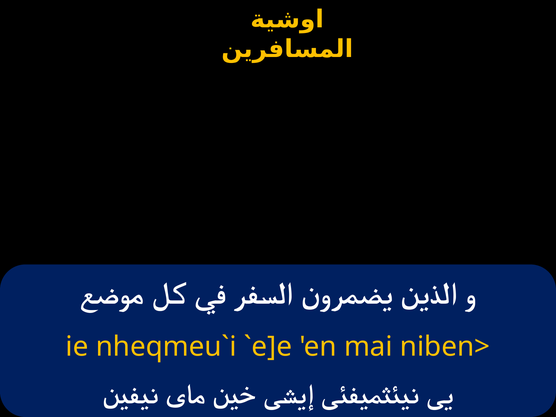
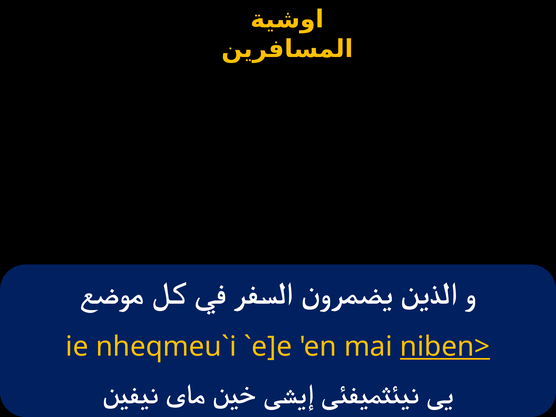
niben> underline: none -> present (445, 347)
